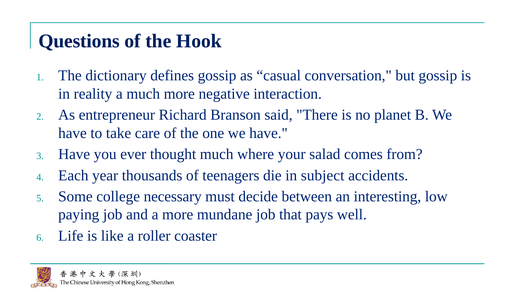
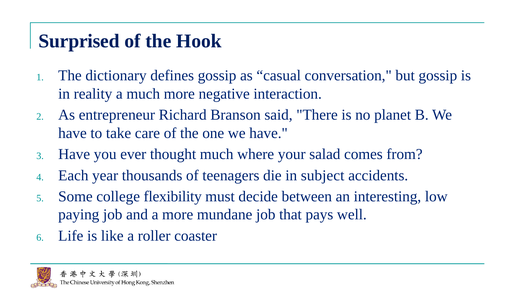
Questions: Questions -> Surprised (79, 41)
necessary: necessary -> flexibility (173, 196)
